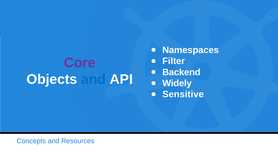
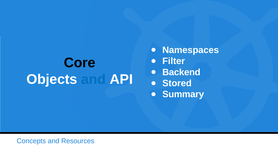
Core colour: purple -> black (80, 63)
Widely: Widely -> Stored (177, 83)
Sensitive: Sensitive -> Summary (183, 95)
